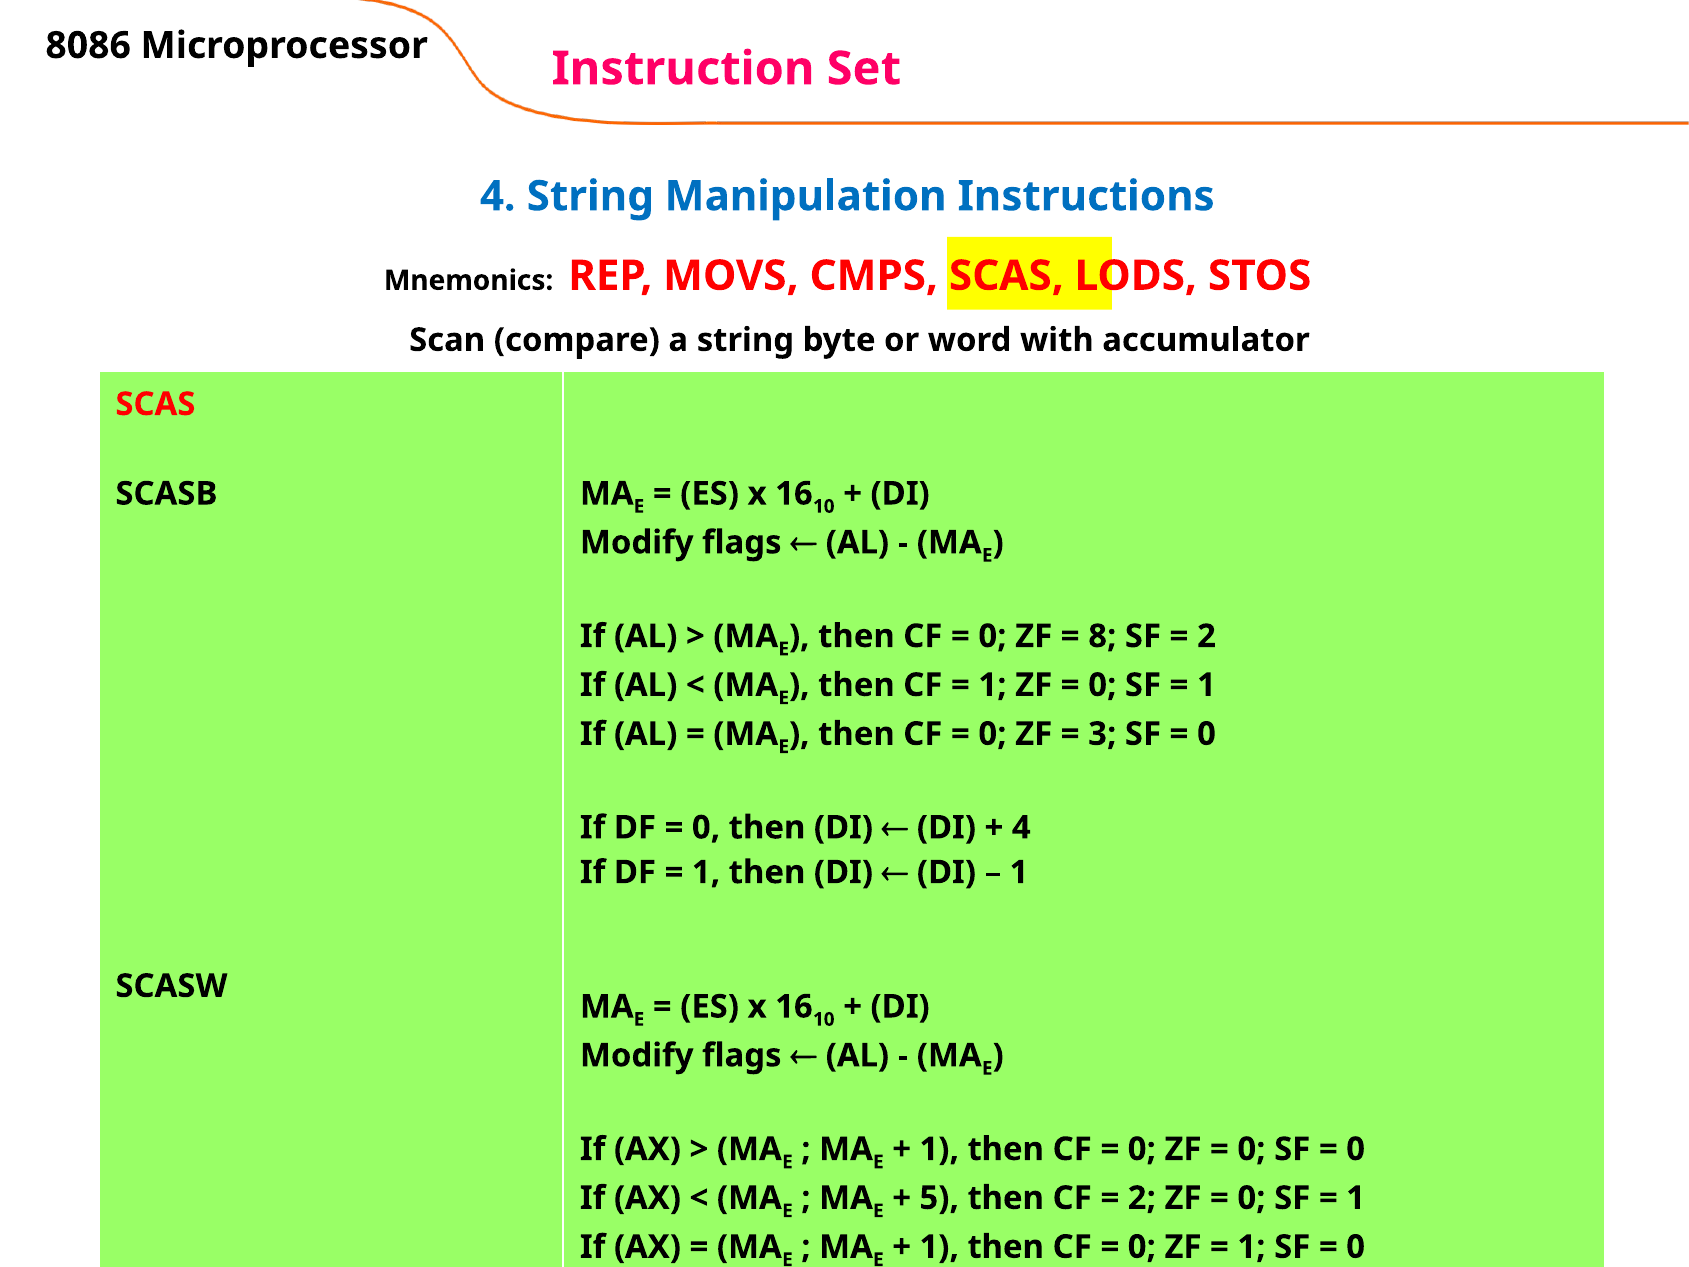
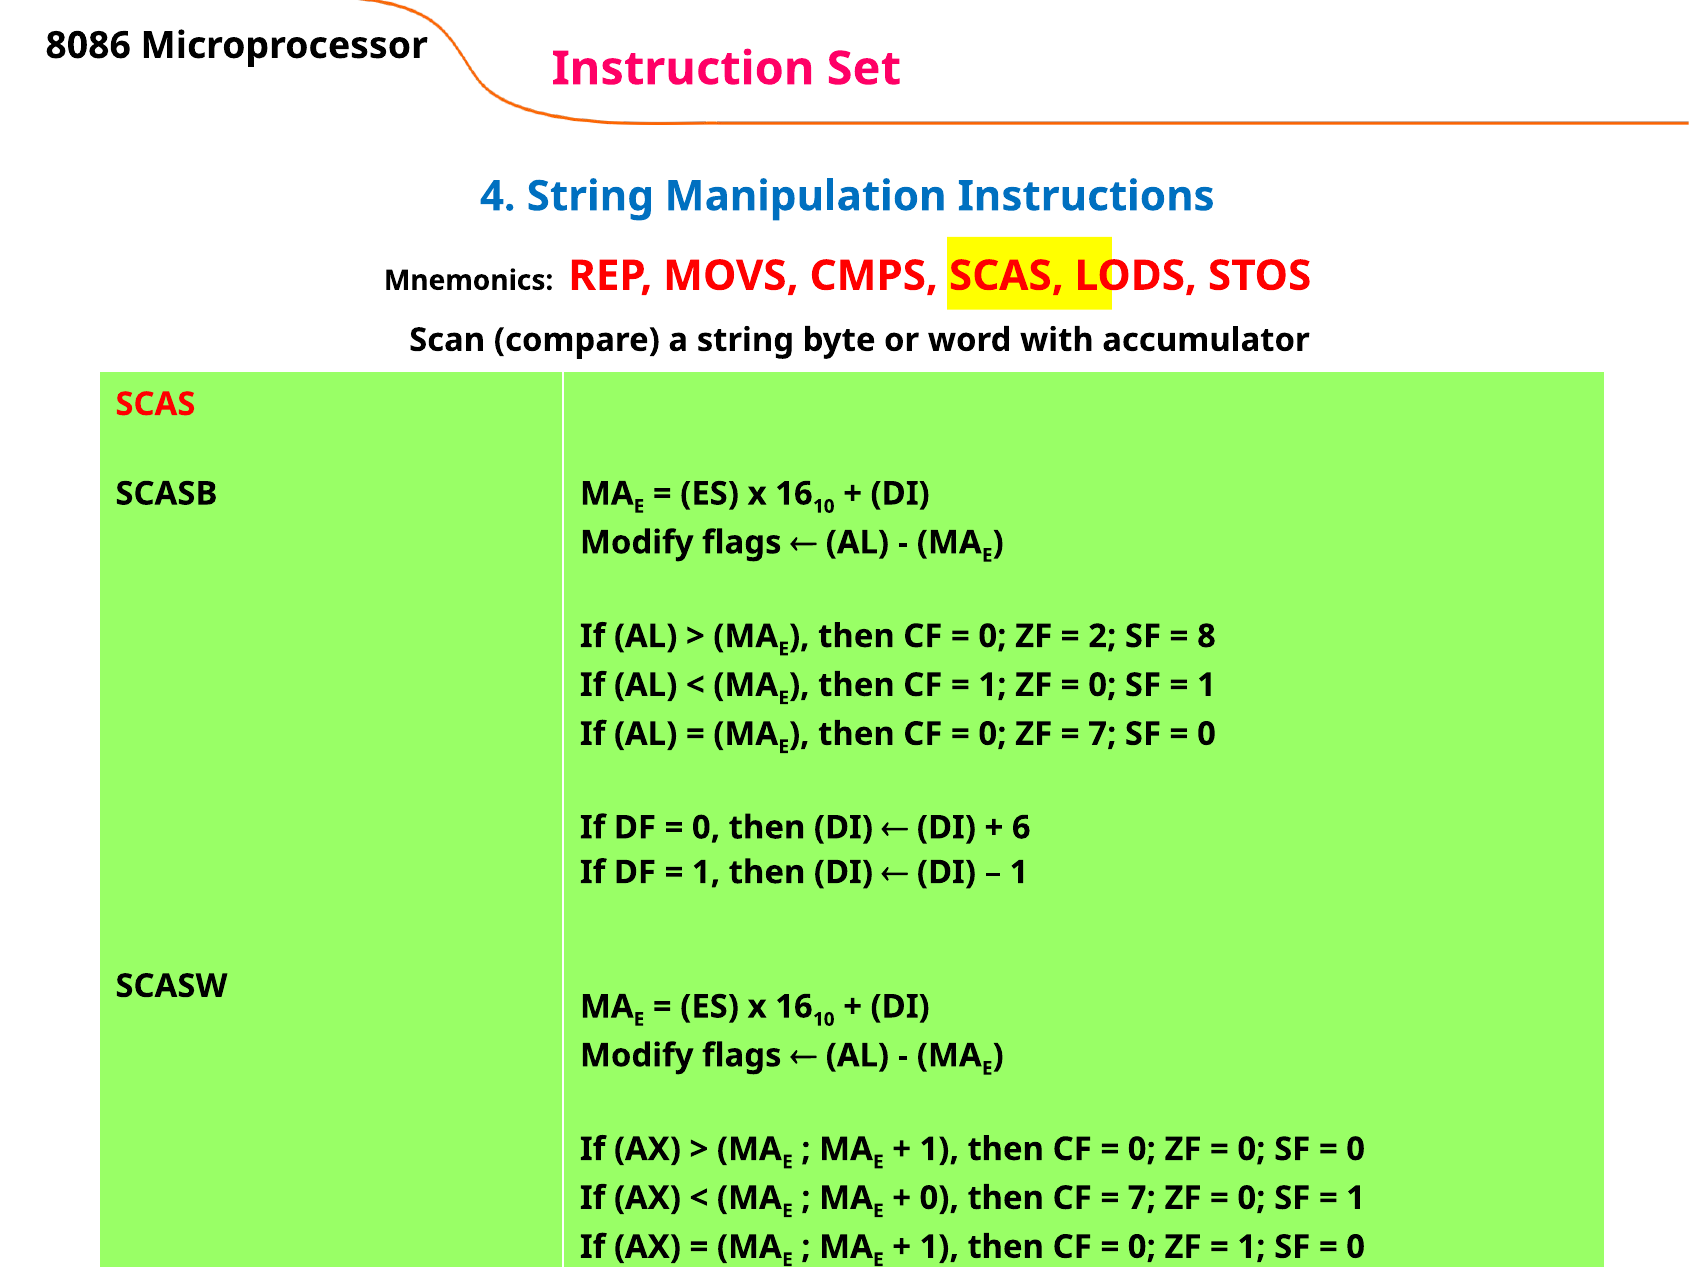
8: 8 -> 2 (1102, 636)
2: 2 -> 8 (1206, 636)
3: 3 -> 7 (1102, 734)
4: 4 -> 6 (1021, 827)
5: 5 -> 0 (939, 1198)
2: 2 -> 7 (1142, 1198)
